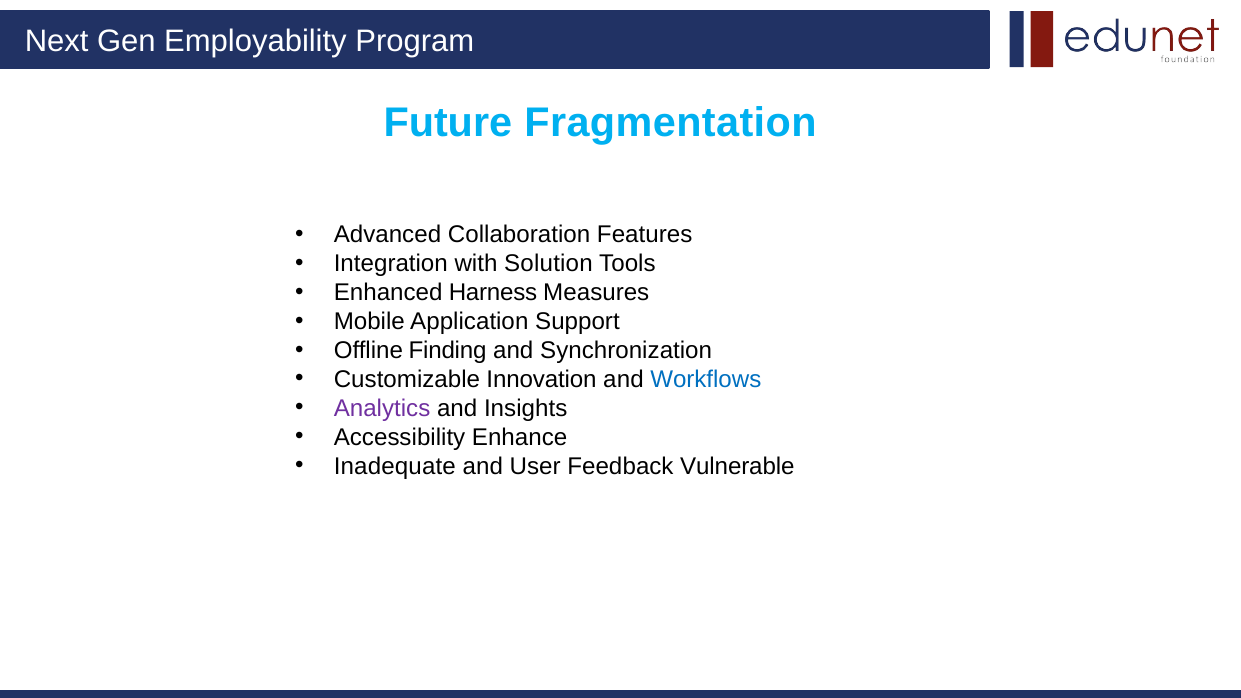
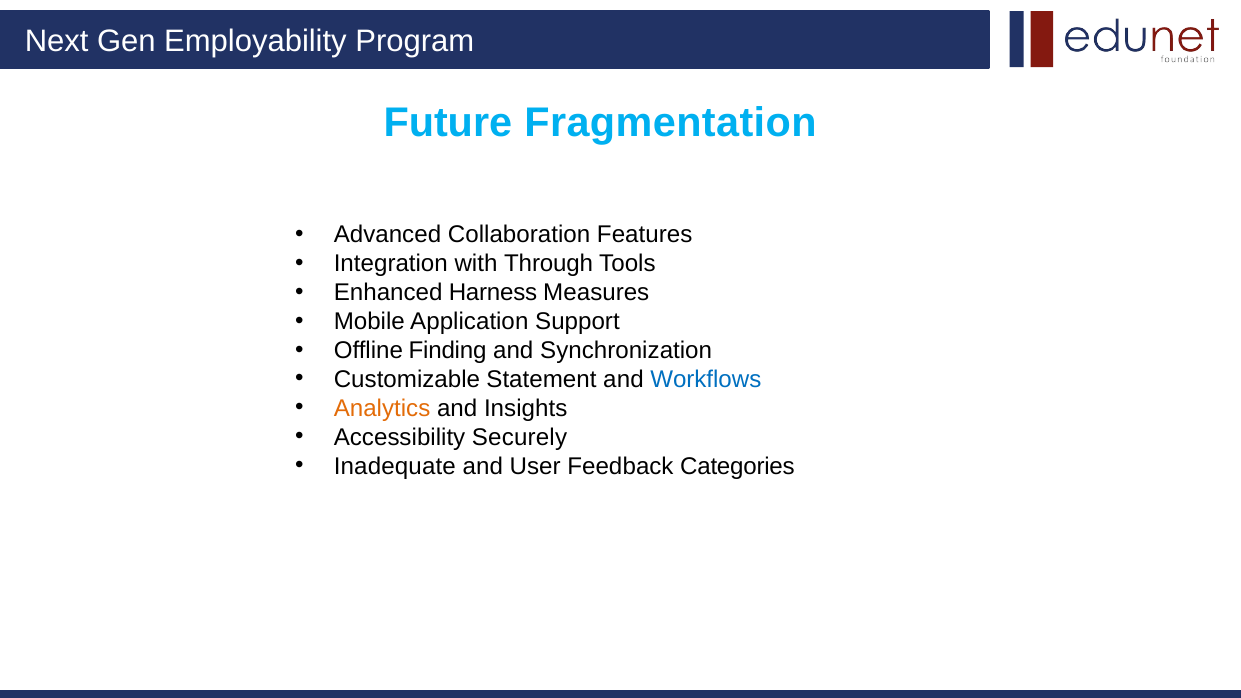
Solution: Solution -> Through (549, 263)
Innovation: Innovation -> Statement (541, 379)
Analytics colour: purple -> orange (382, 408)
Enhance: Enhance -> Securely (520, 437)
Vulnerable: Vulnerable -> Categories (737, 466)
